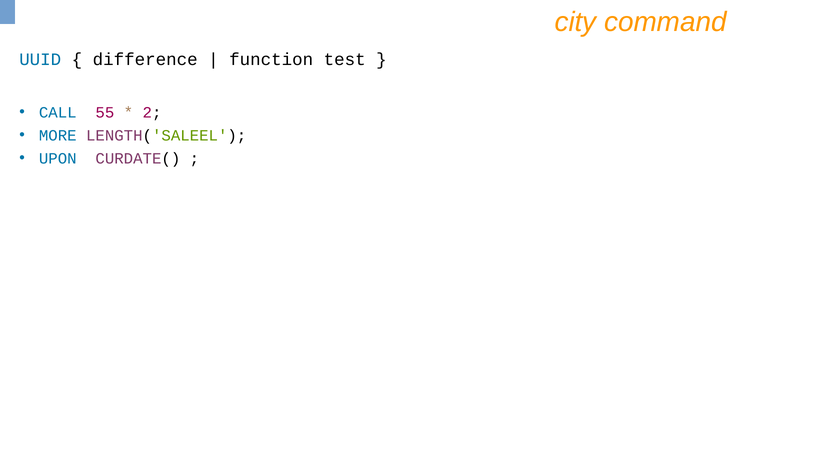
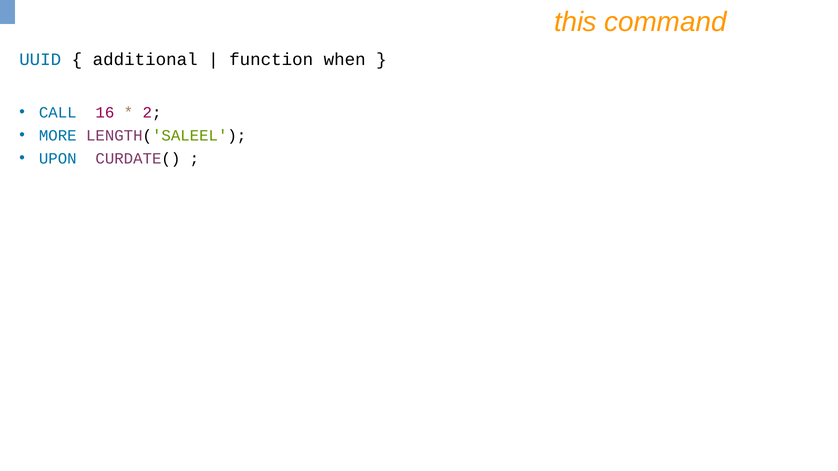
city: city -> this (576, 22)
difference: difference -> additional (145, 60)
test: test -> when (345, 60)
55: 55 -> 16 (105, 113)
